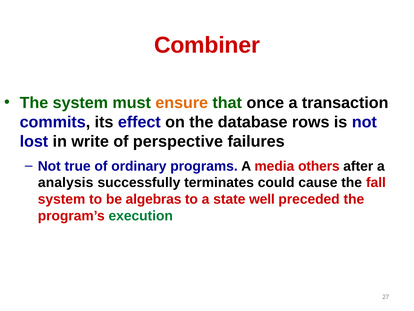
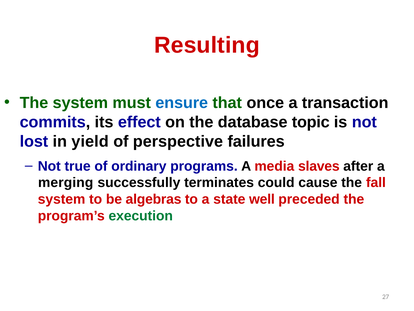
Combiner: Combiner -> Resulting (207, 45)
ensure colour: orange -> blue (182, 103)
rows: rows -> topic (311, 122)
write: write -> yield (90, 141)
others: others -> slaves (319, 166)
analysis: analysis -> merging (66, 182)
